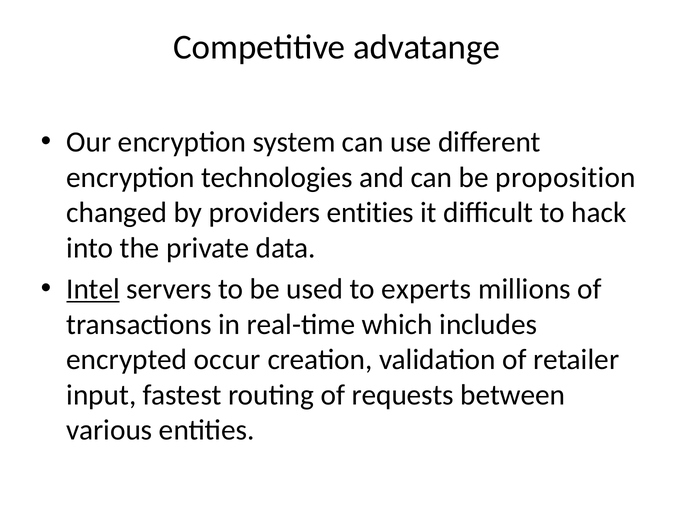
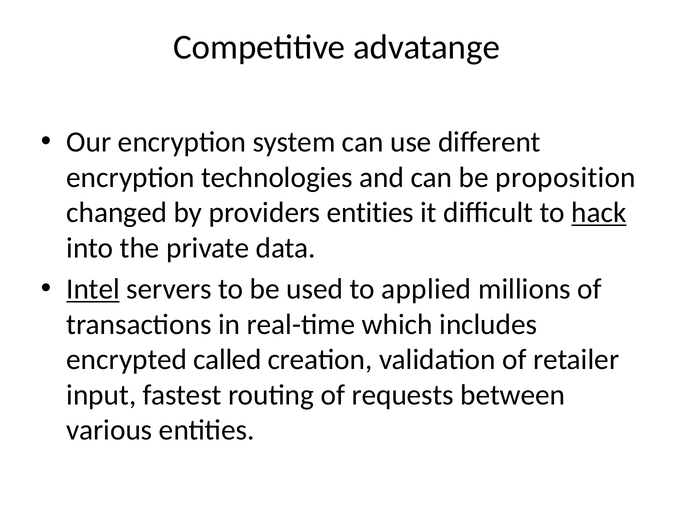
hack underline: none -> present (599, 213)
experts: experts -> applied (426, 289)
occur: occur -> called (227, 360)
